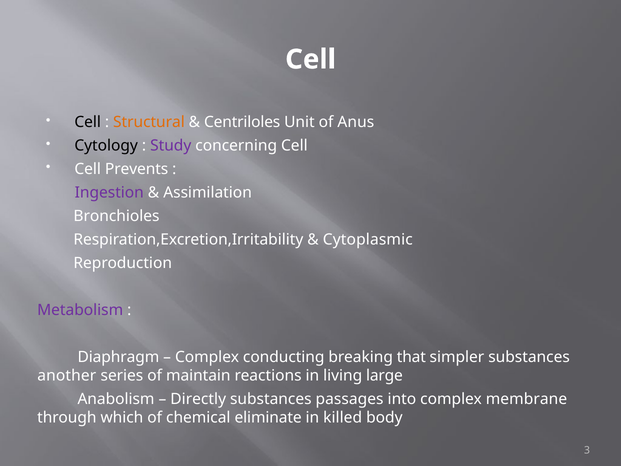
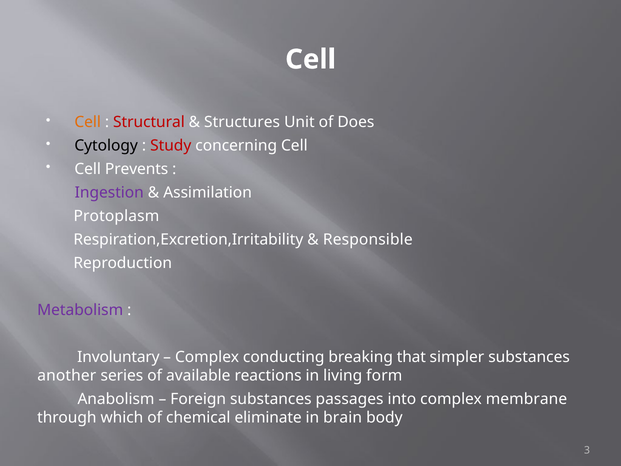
Cell colour: black -> orange (88, 122)
Structural colour: orange -> red (149, 122)
Centriloles: Centriloles -> Structures (242, 122)
Anus: Anus -> Does (356, 122)
Study colour: purple -> red (171, 146)
Bronchioles: Bronchioles -> Protoplasm (116, 216)
Cytoplasmic: Cytoplasmic -> Responsible (368, 239)
Diaphragm: Diaphragm -> Involuntary (118, 357)
maintain: maintain -> available (198, 375)
large: large -> form (384, 375)
Directly: Directly -> Foreign (198, 399)
killed: killed -> brain (343, 418)
